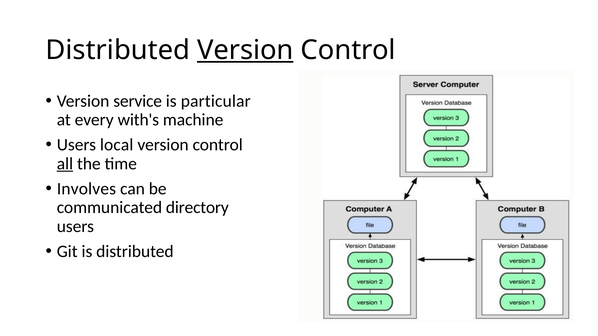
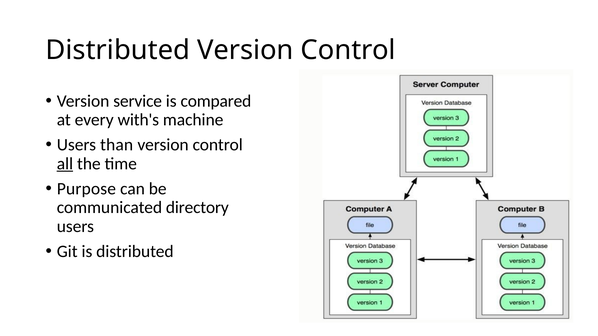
Version underline: present -> none (245, 50)
particular: particular -> compared (216, 101)
local: local -> than (117, 145)
Involves: Involves -> Purpose (86, 189)
